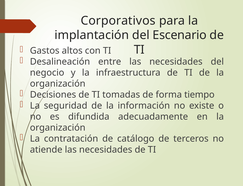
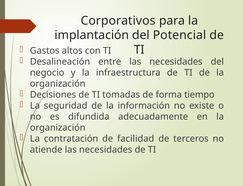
Escenario: Escenario -> Potencial (180, 35)
catálogo: catálogo -> facilidad (136, 139)
